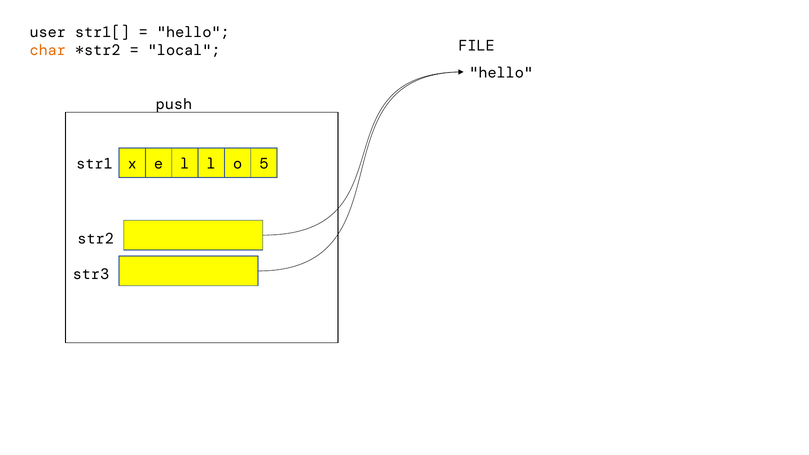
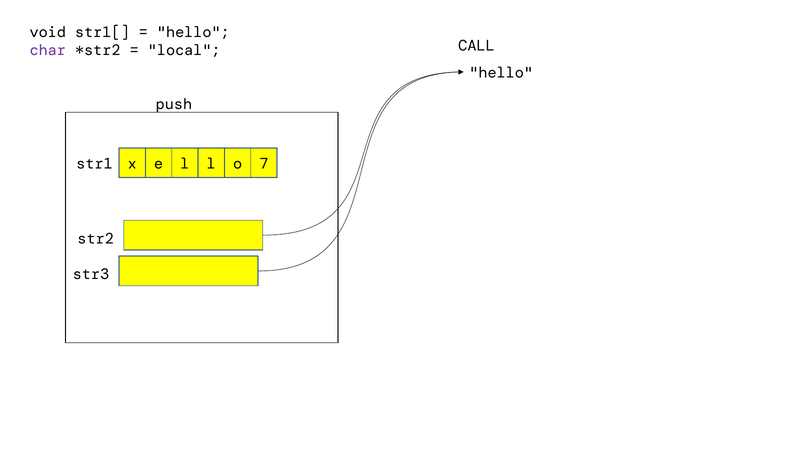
user: user -> void (48, 32)
FILE: FILE -> CALL (476, 46)
char colour: orange -> purple (48, 50)
5: 5 -> 7 (264, 164)
